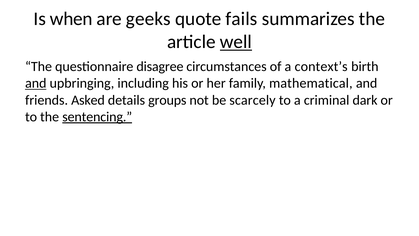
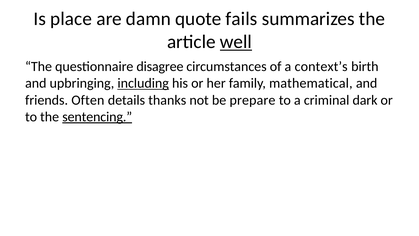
when: when -> place (71, 19)
geeks: geeks -> damn (148, 19)
and underline: present -> none (36, 83)
including underline: none -> present (143, 83)
Asked: Asked -> Often (88, 100)
groups: groups -> thanks (167, 100)
scarcely: scarcely -> prepare (252, 100)
